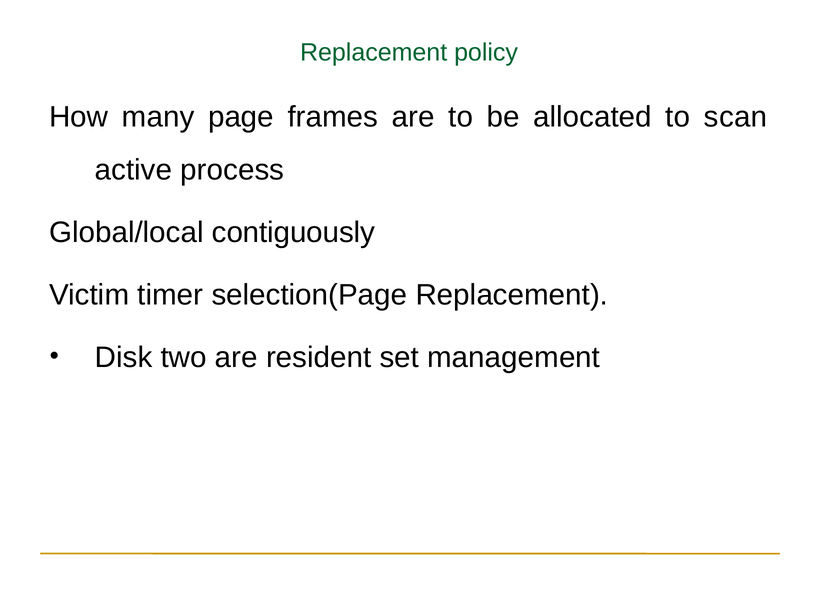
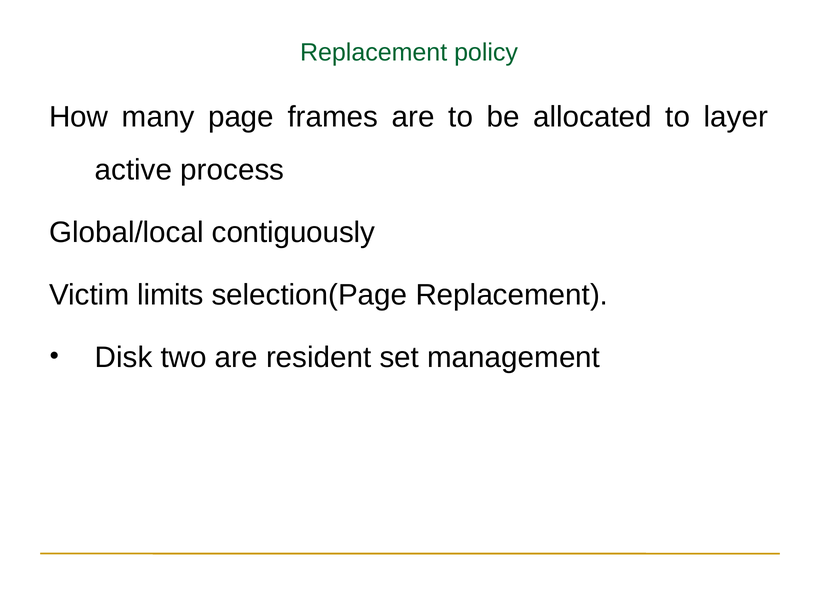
scan: scan -> layer (736, 117)
timer: timer -> limits (170, 295)
